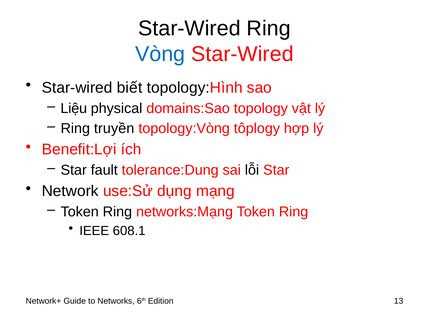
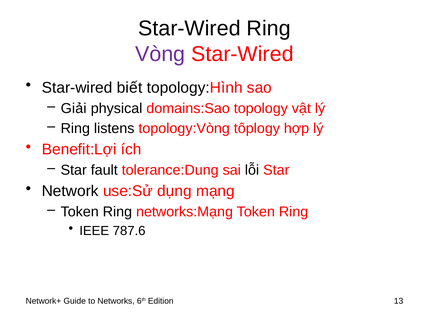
Vòng colour: blue -> purple (160, 54)
Liệu: Liệu -> Giải (74, 108)
truyền: truyền -> listens (114, 128)
608.1: 608.1 -> 787.6 (129, 231)
